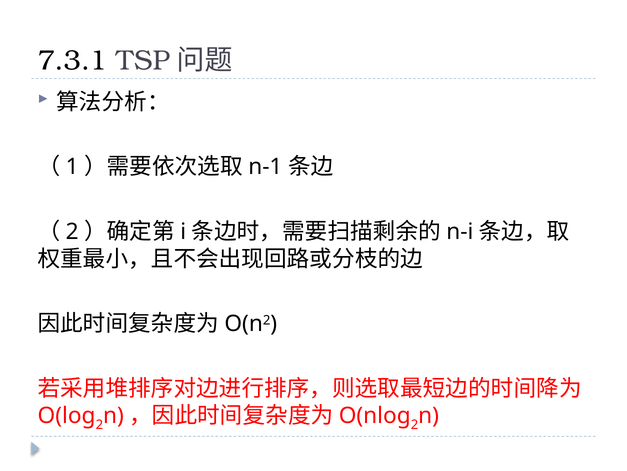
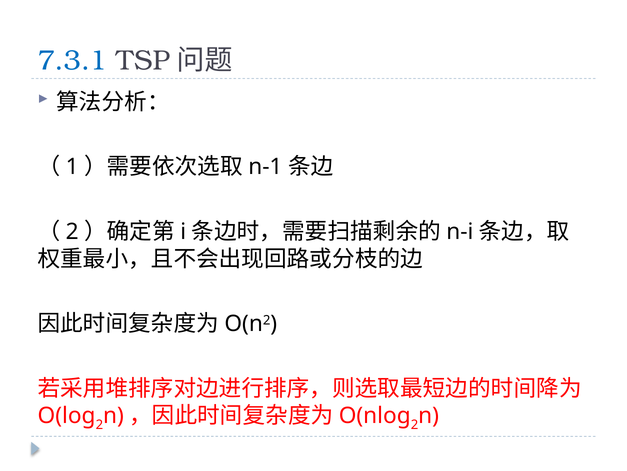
7.3.1 colour: black -> blue (72, 60)
